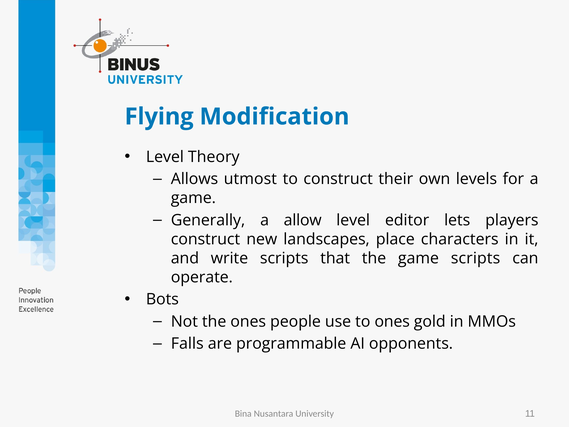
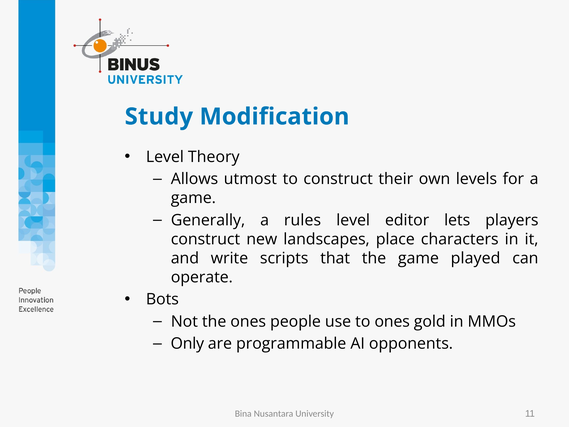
Flying: Flying -> Study (159, 117)
allow: allow -> rules (303, 220)
game scripts: scripts -> played (476, 258)
Falls: Falls -> Only (187, 344)
